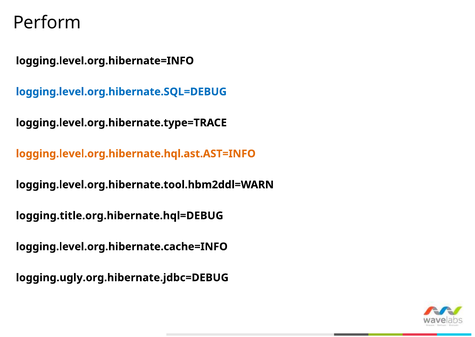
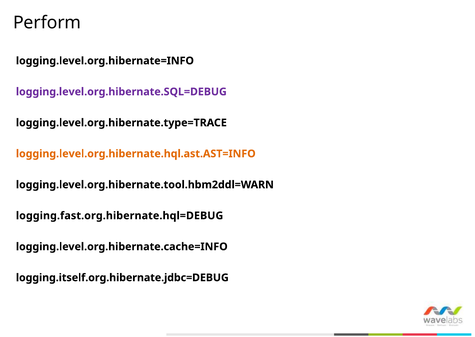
logging.level.org.hibernate.SQL=DEBUG colour: blue -> purple (121, 92)
logging.title.org.hibernate.hql=DEBUG: logging.title.org.hibernate.hql=DEBUG -> logging.fast.org.hibernate.hql=DEBUG (120, 215)
logging.ugly.org.hibernate.jdbc=DEBUG: logging.ugly.org.hibernate.jdbc=DEBUG -> logging.itself.org.hibernate.jdbc=DEBUG (122, 277)
